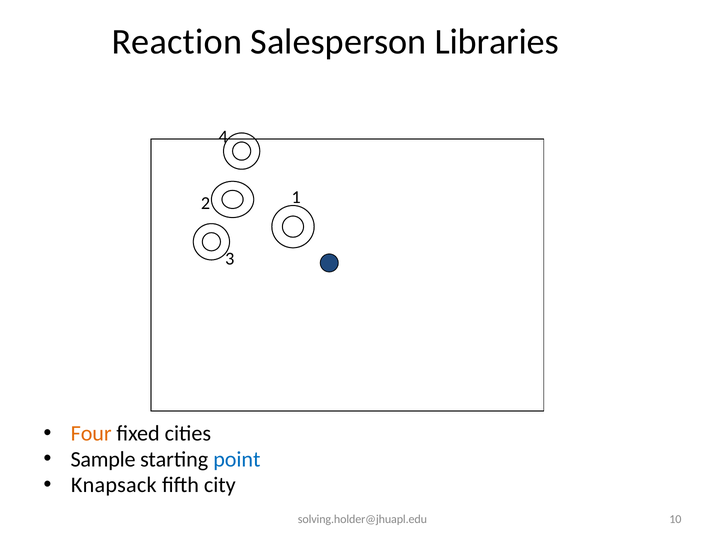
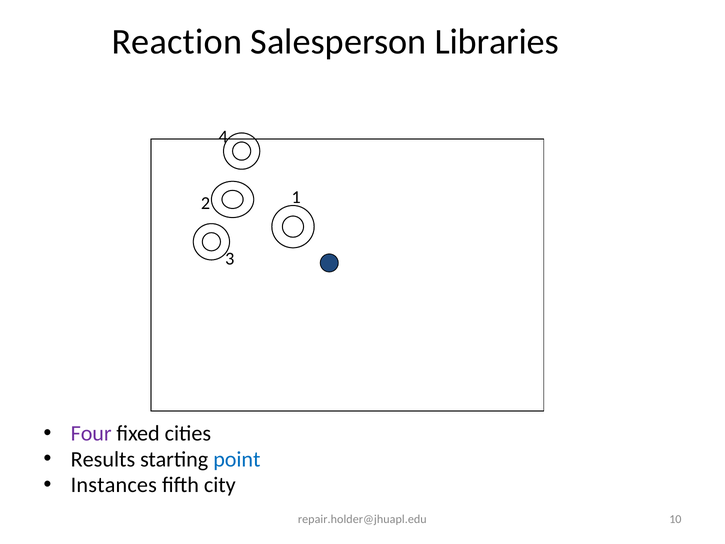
Four colour: orange -> purple (91, 433)
Sample: Sample -> Results (103, 459)
Knapsack: Knapsack -> Instances (114, 485)
solving.holder@jhuapl.edu: solving.holder@jhuapl.edu -> repair.holder@jhuapl.edu (362, 519)
